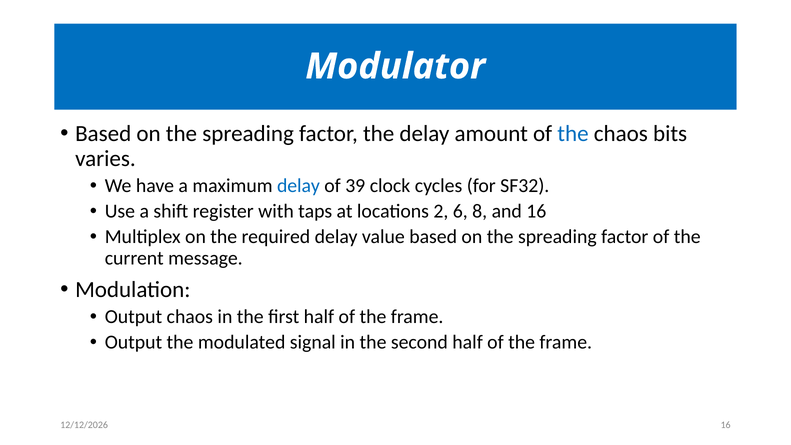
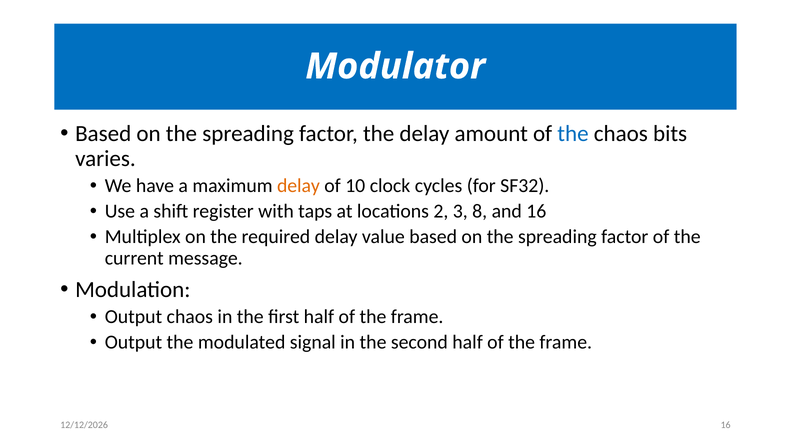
delay colour: blue -> orange (298, 186)
39: 39 -> 10 (355, 186)
6: 6 -> 3 (460, 211)
